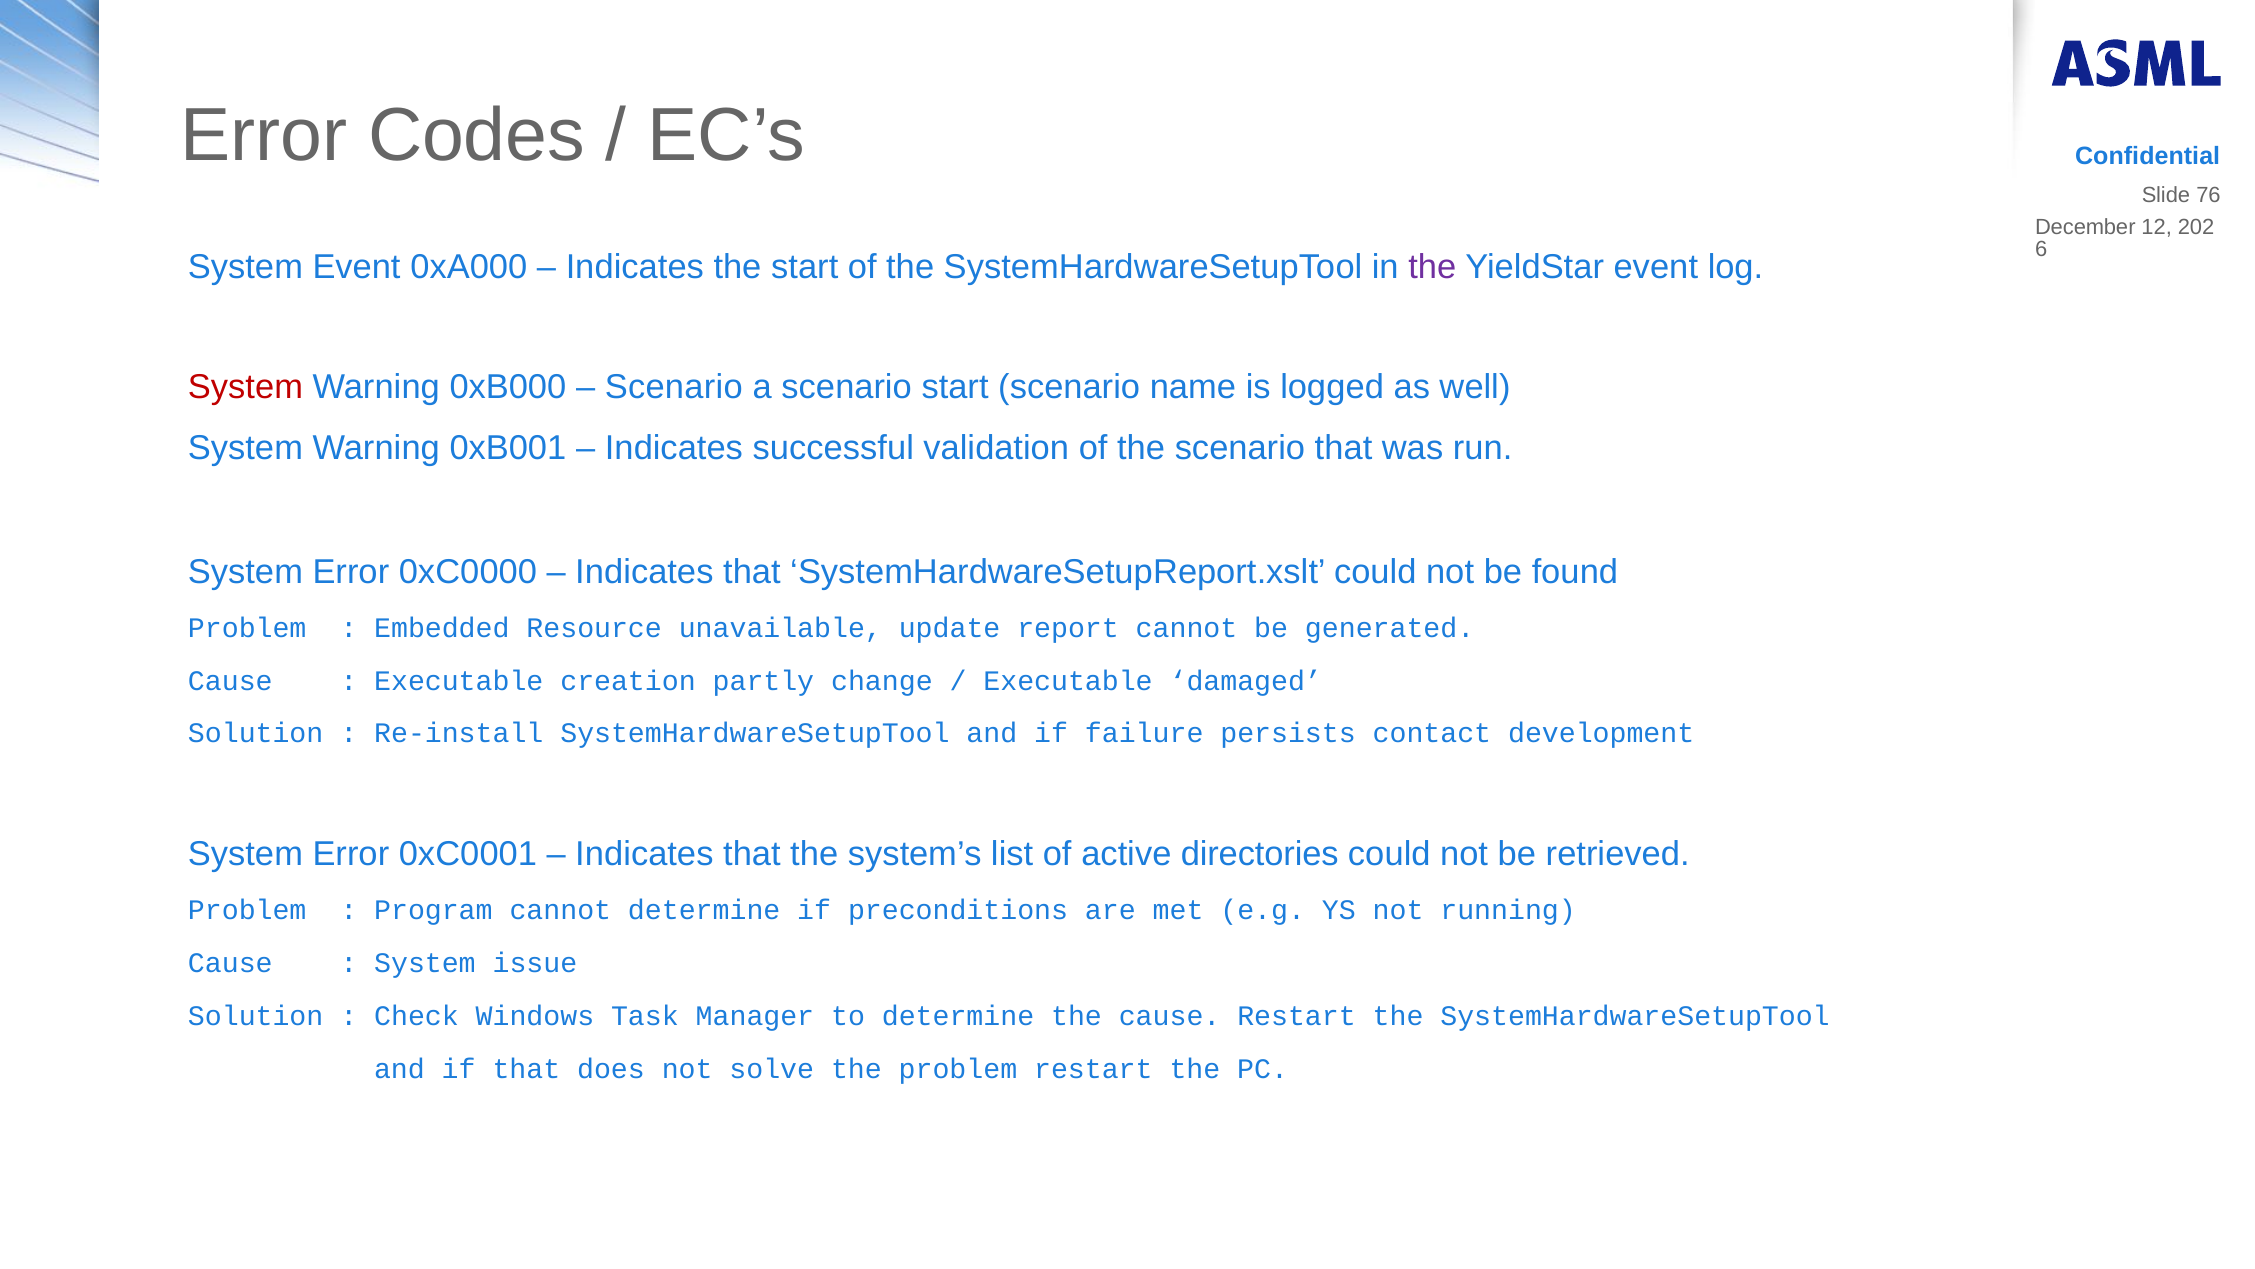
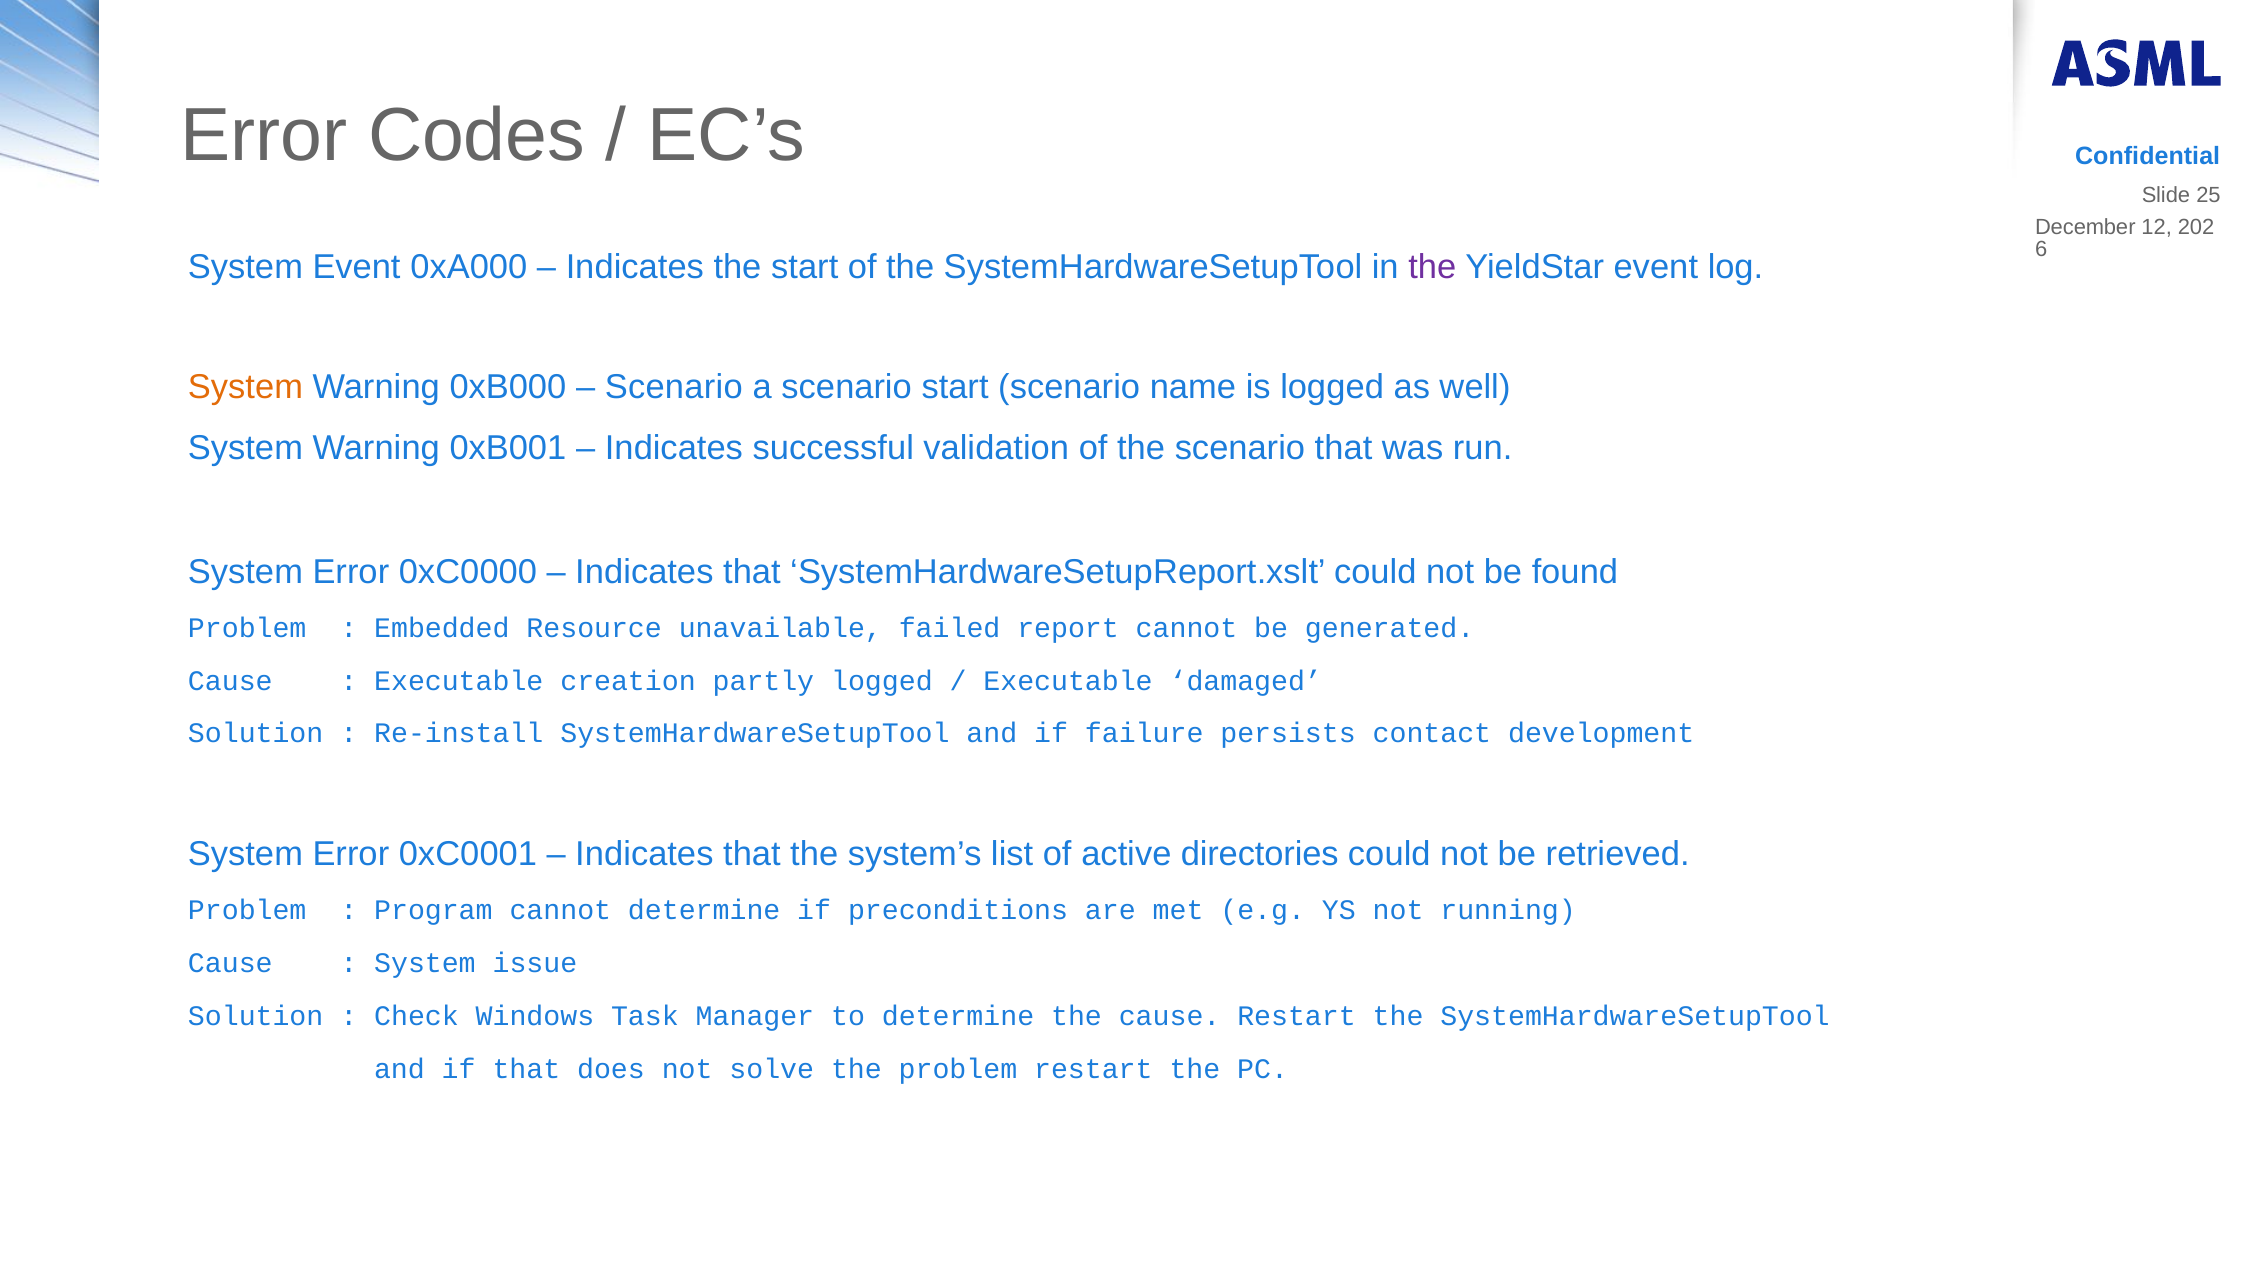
76: 76 -> 25 (2208, 196)
System colour: red -> orange (245, 387)
update: update -> failed (950, 628)
partly change: change -> logged (882, 681)
